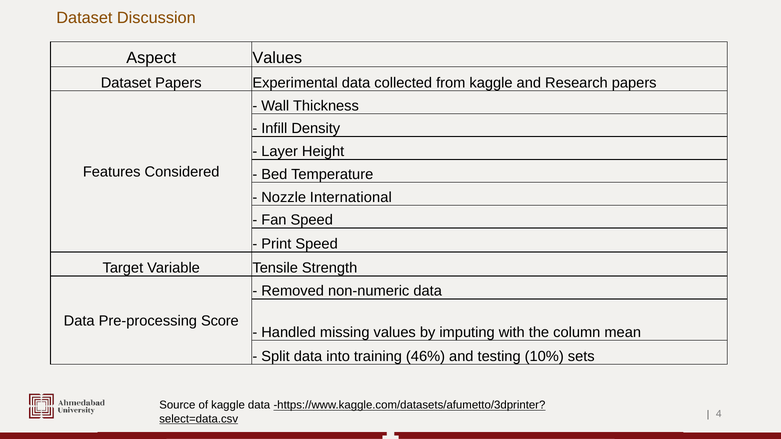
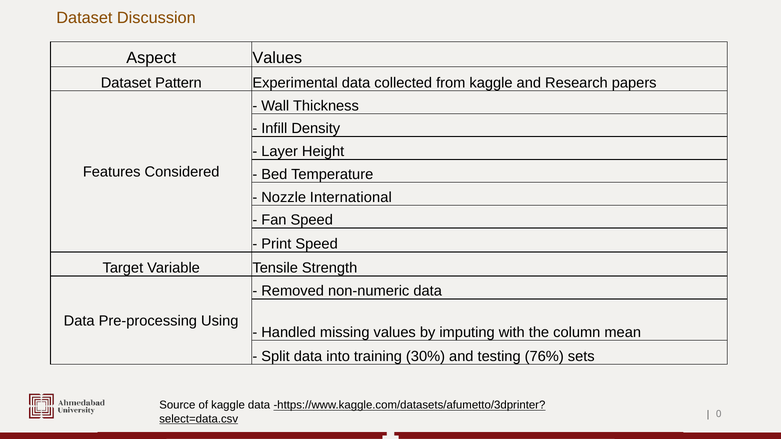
Dataset Papers: Papers -> Pattern (178, 83)
Score: Score -> Using (220, 321)
46%: 46% -> 30% (426, 357)
10%: 10% -> 76% (544, 357)
4: 4 -> 0 (719, 415)
